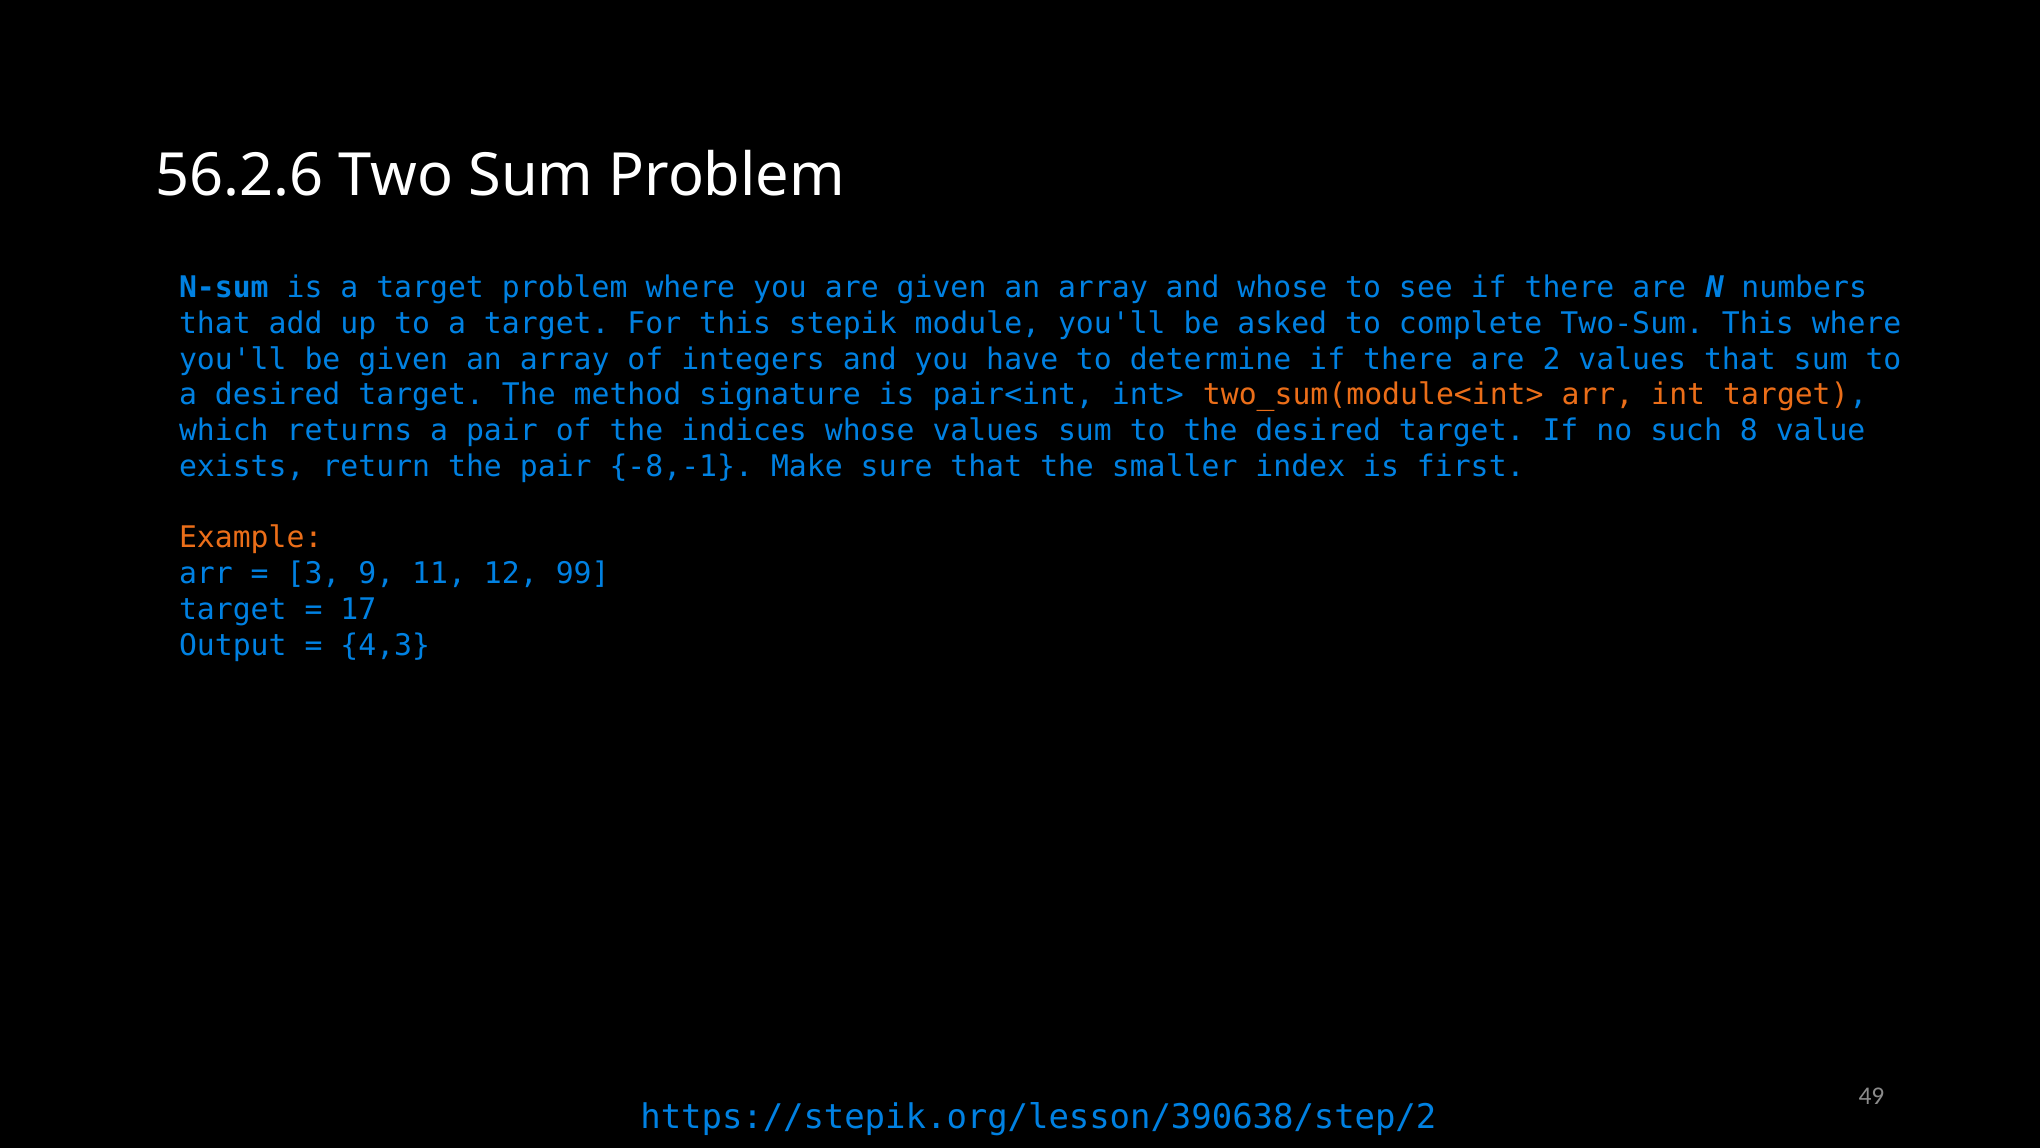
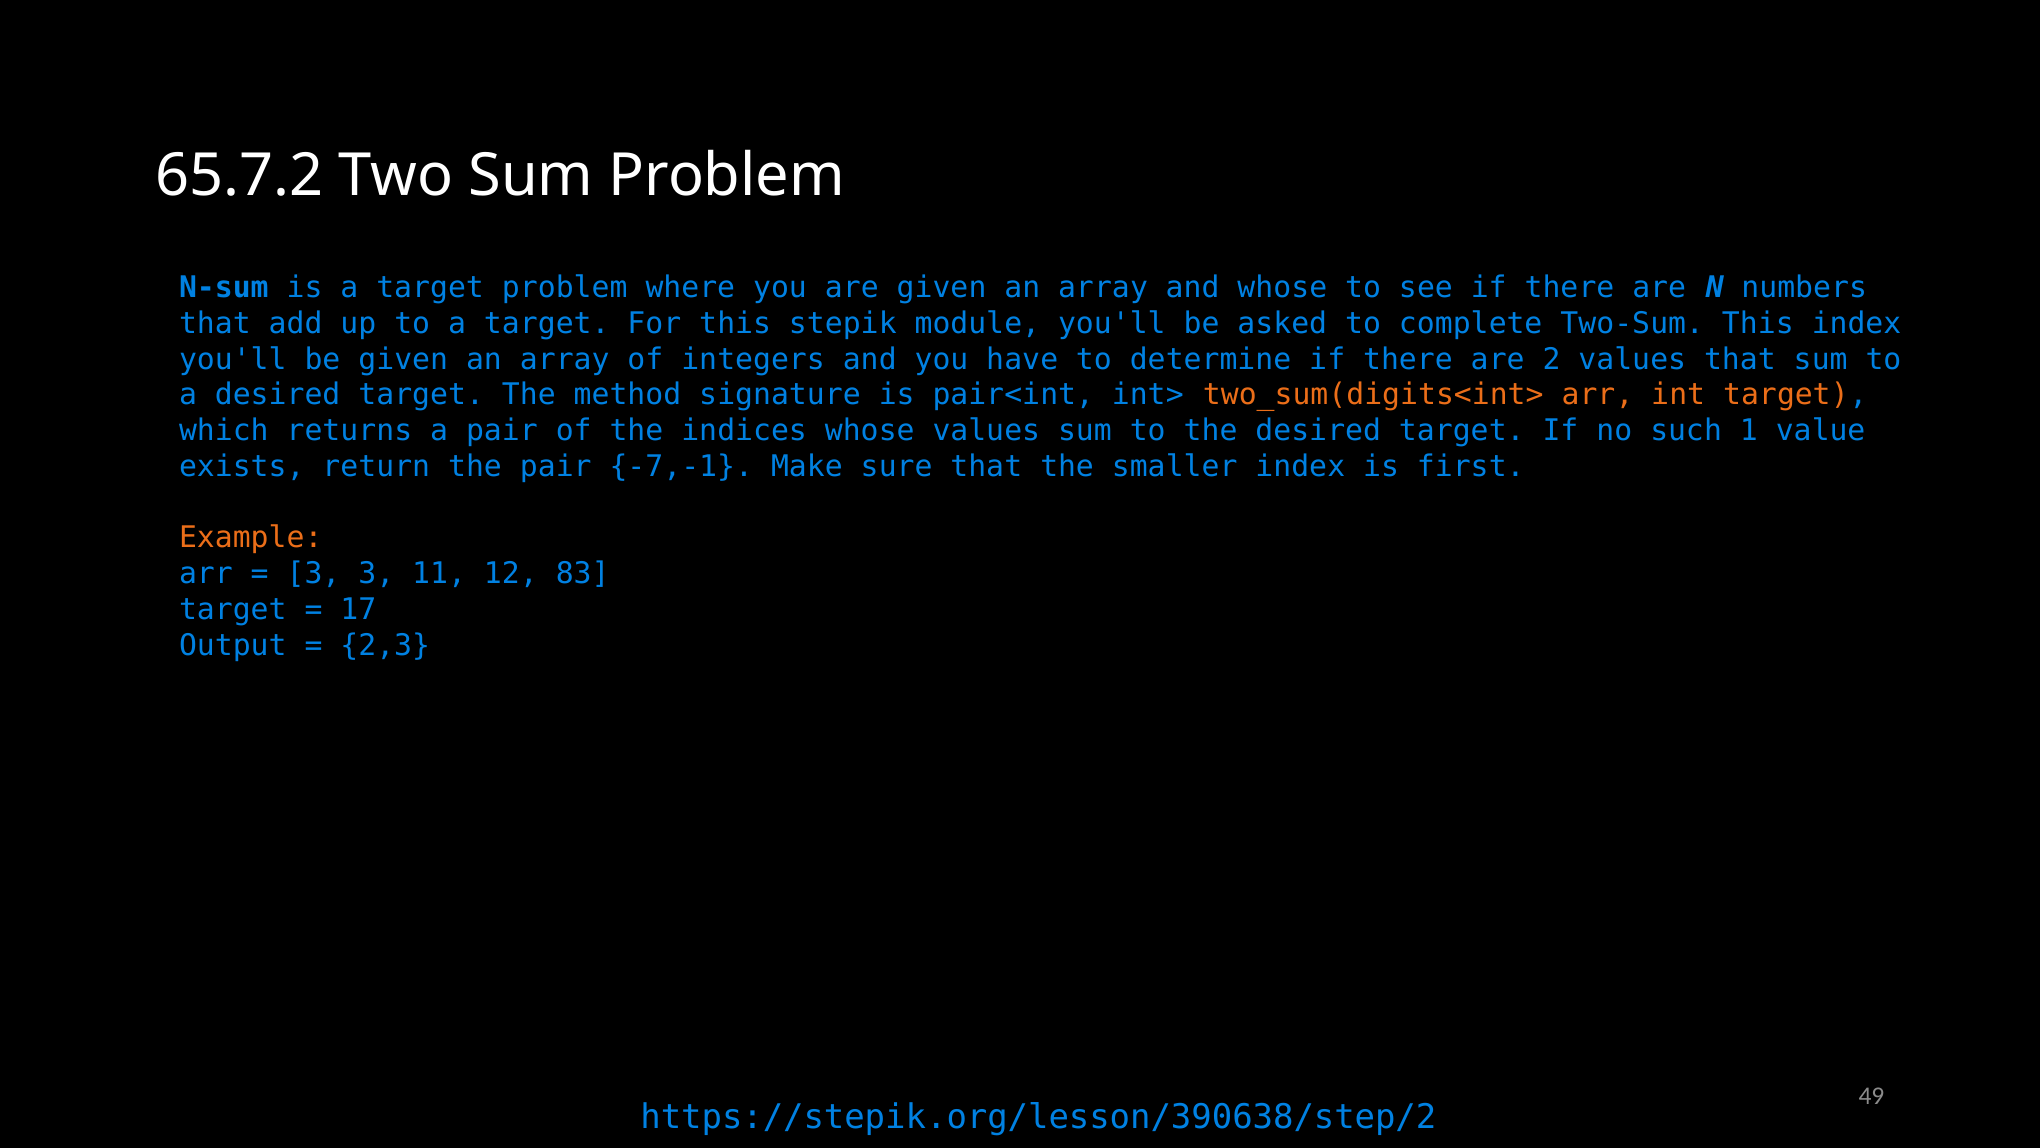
56.2.6: 56.2.6 -> 65.7.2 (239, 176)
This where: where -> index (1857, 324)
two_sum(module<int>: two_sum(module<int> -> two_sum(digits<int> (1373, 395)
8: 8 -> 1 (1749, 431)
-8,-1: -8,-1 -> -7,-1 (681, 466)
3 9: 9 -> 3 (376, 574)
99: 99 -> 83 (583, 574)
4,3: 4,3 -> 2,3 (385, 645)
